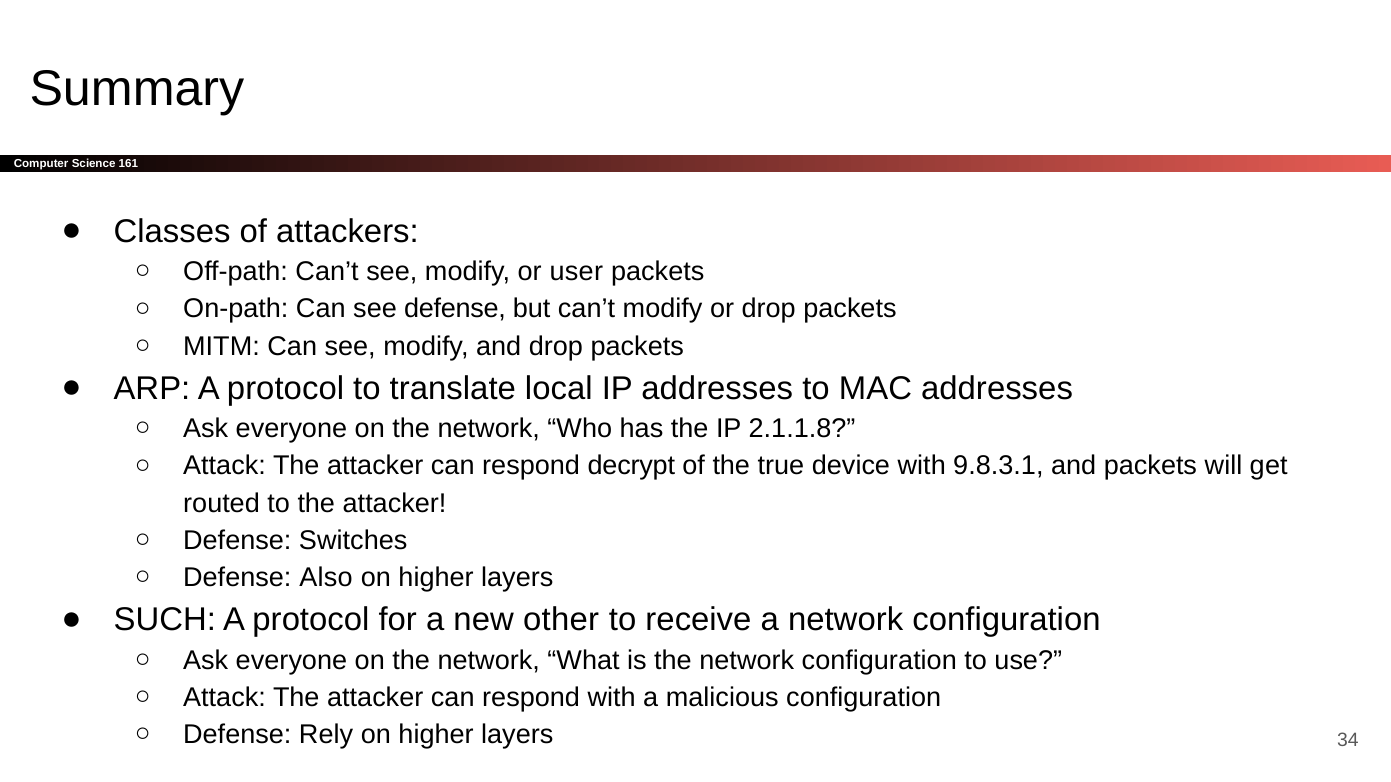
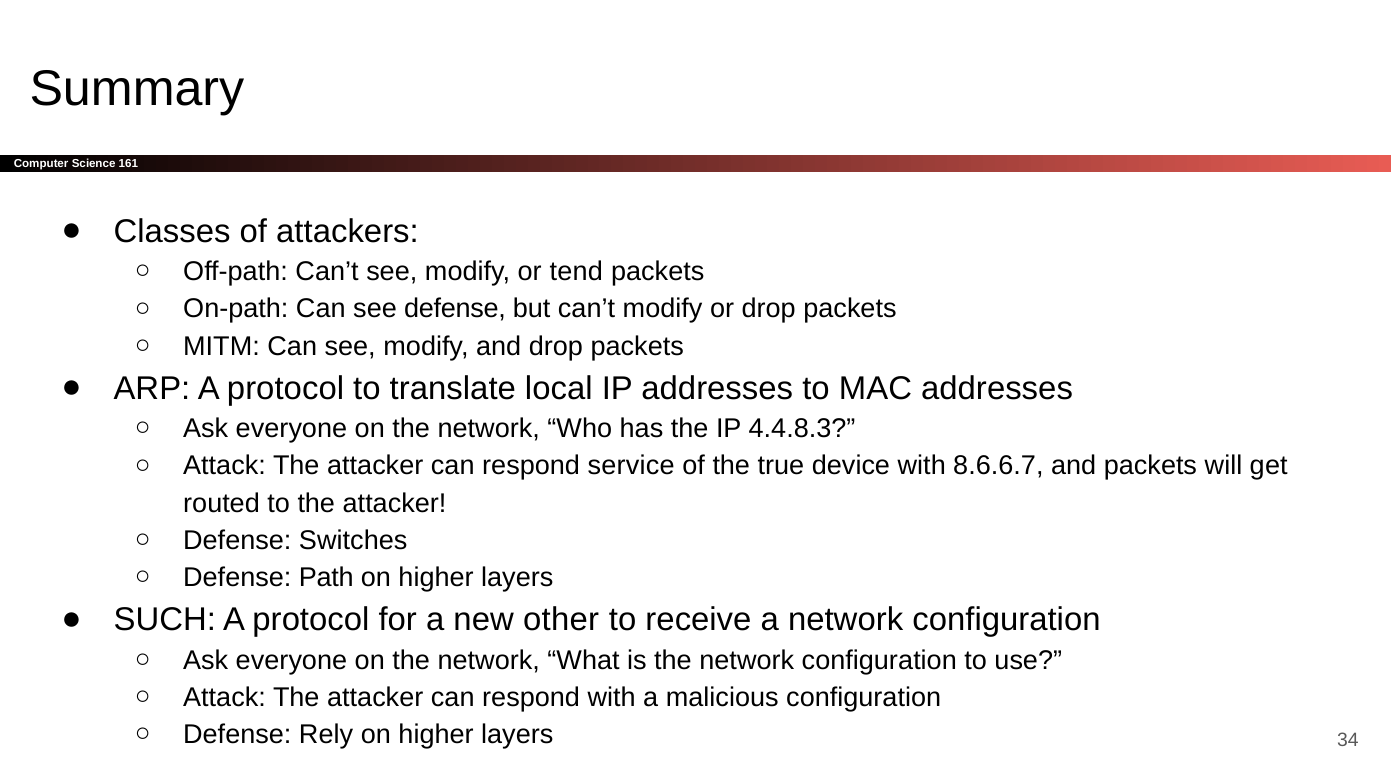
user: user -> tend (576, 272)
2.1.1.8: 2.1.1.8 -> 4.4.8.3 (802, 429)
decrypt: decrypt -> service (631, 466)
9.8.3.1: 9.8.3.1 -> 8.6.6.7 (998, 466)
Also: Also -> Path (326, 578)
